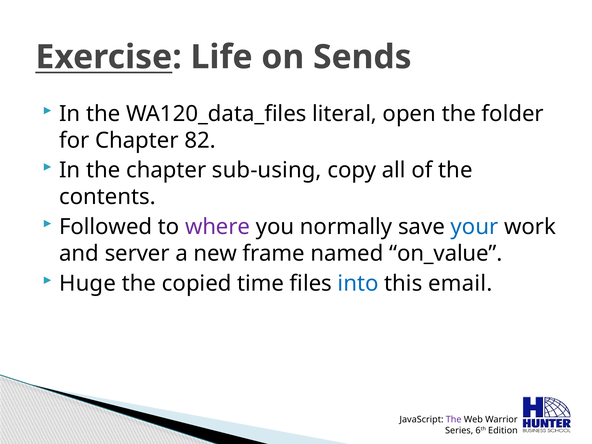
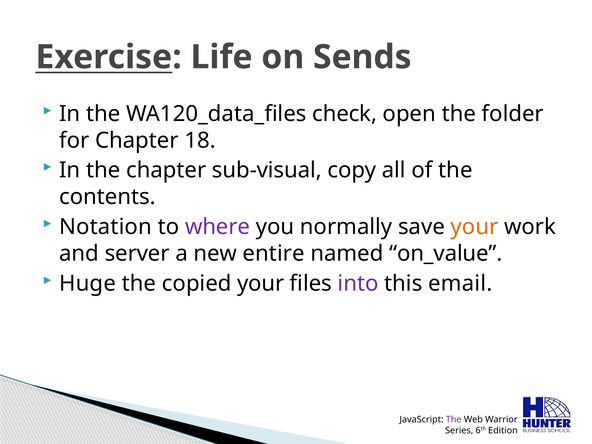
literal: literal -> check (345, 114)
82: 82 -> 18 (200, 140)
sub-using: sub-using -> sub-visual (267, 170)
Followed: Followed -> Notation (106, 227)
your colour: blue -> orange (474, 227)
frame: frame -> entire (274, 254)
copied time: time -> your (261, 284)
into colour: blue -> purple (358, 284)
